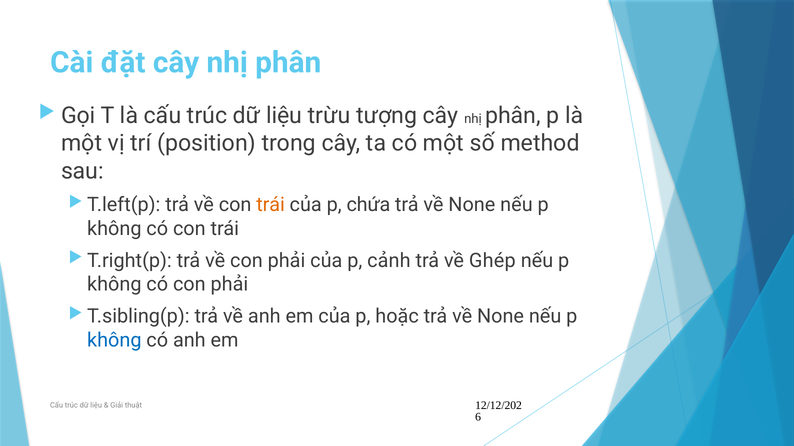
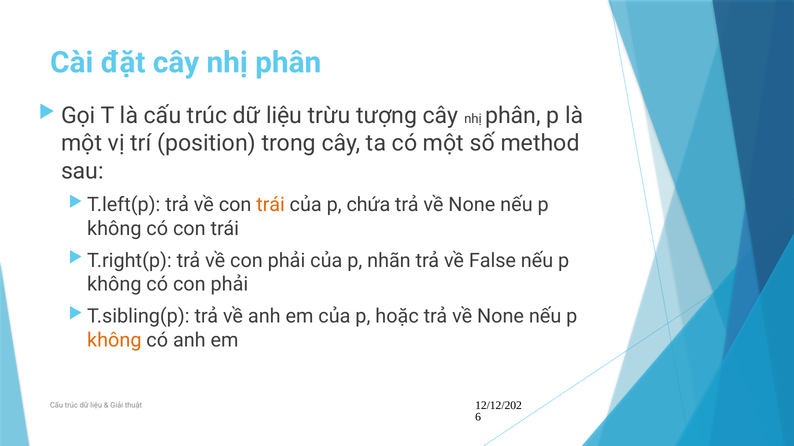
cảnh: cảnh -> nhãn (389, 261)
Ghép: Ghép -> False (492, 261)
không colour: blue -> orange (114, 341)
